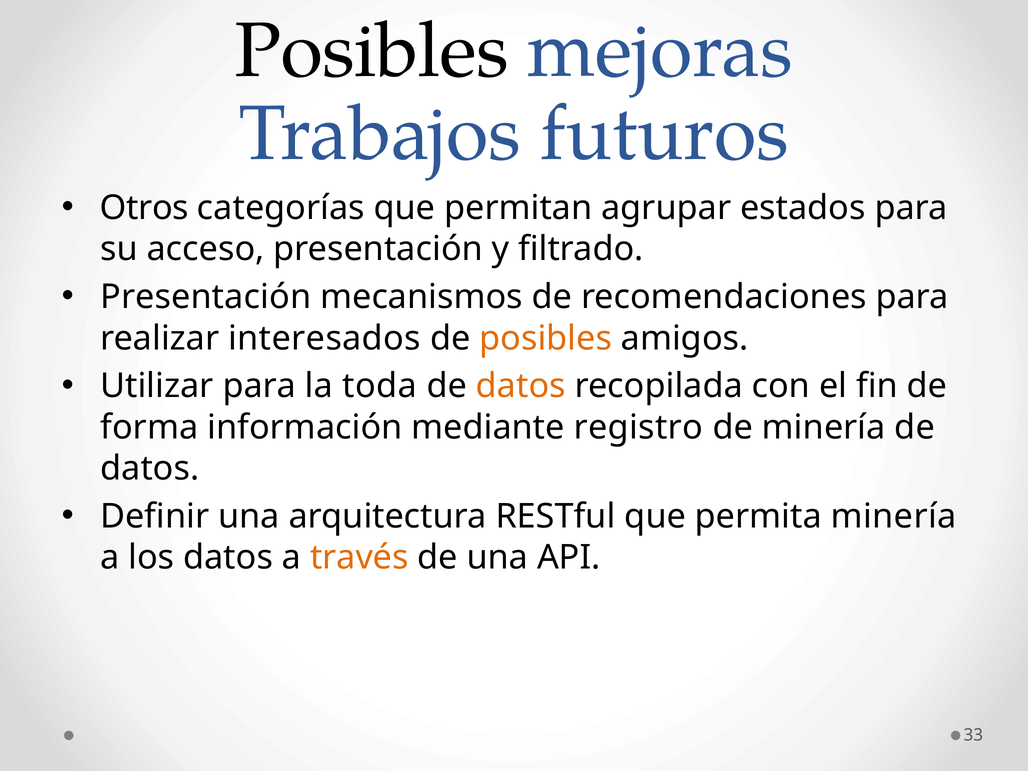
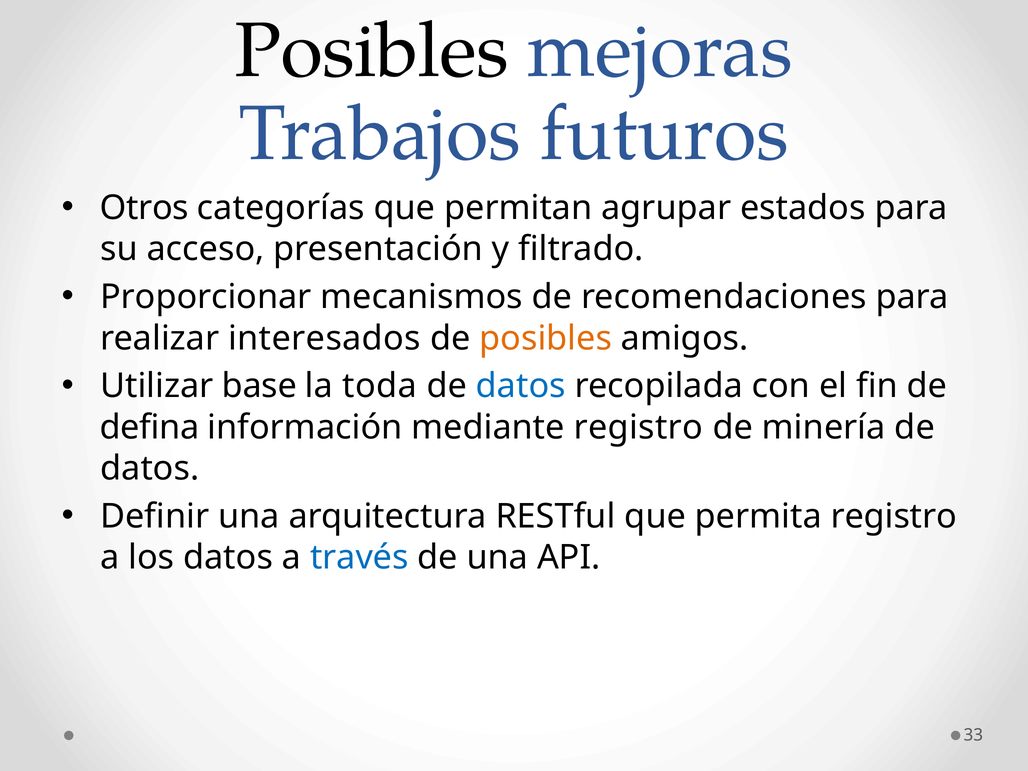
Presentación: Presentación -> Proporcionar (206, 297)
Utilizar para: para -> base (259, 386)
datos colour: orange -> blue (521, 386)
forma: forma -> defina (150, 427)
permita minería: minería -> registro (894, 516)
través colour: orange -> blue (359, 557)
